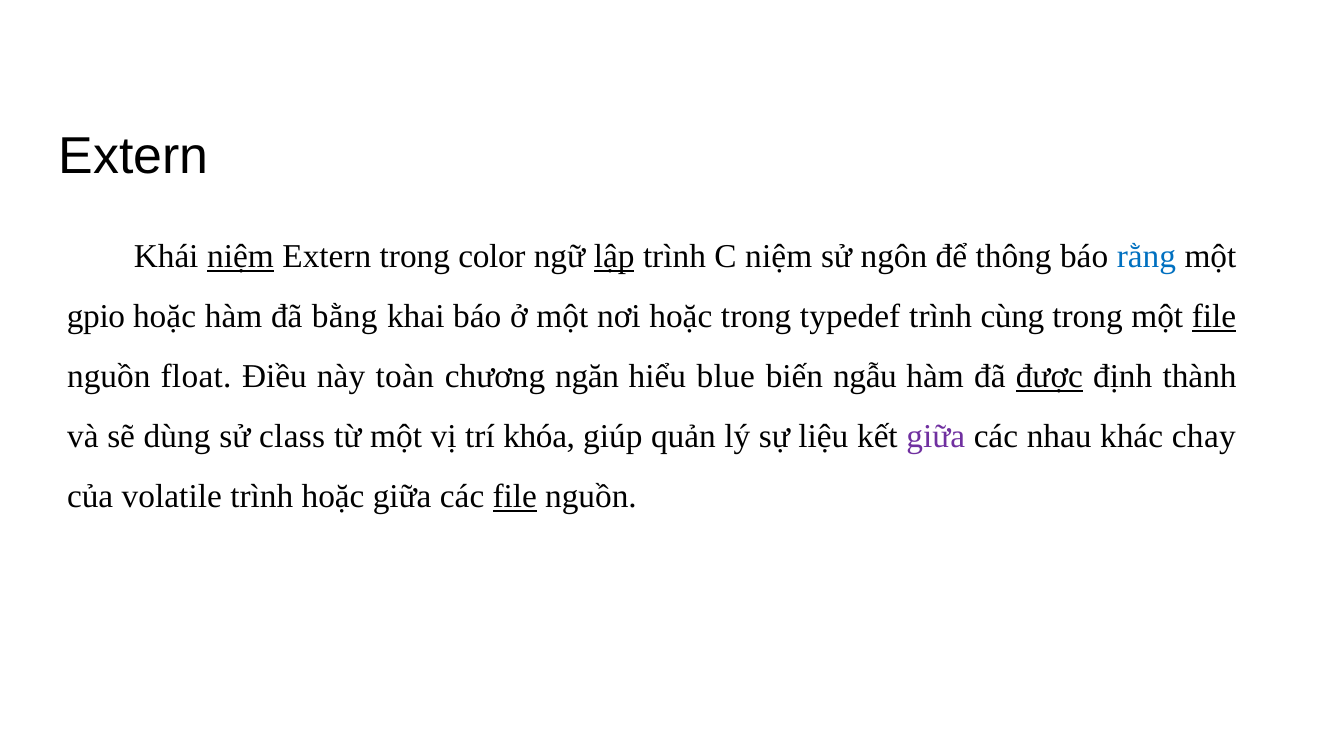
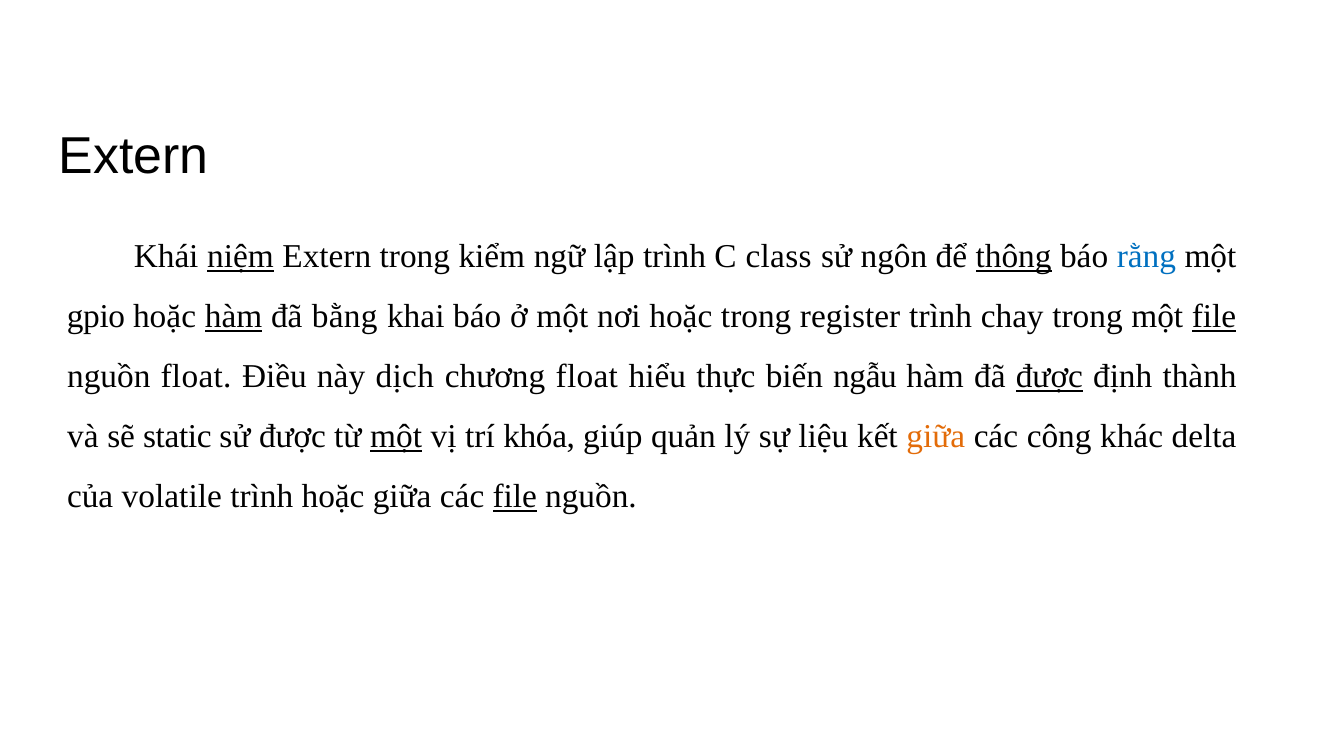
color: color -> kiểm (492, 257)
lập underline: present -> none (614, 257)
C niệm: niệm -> class (779, 257)
thông underline: none -> present (1014, 257)
hàm underline: none -> present (234, 317)
typedef: typedef -> register (850, 317)
cùng: cùng -> chay (1012, 317)
toàn: toàn -> dịch (405, 377)
chương ngăn: ngăn -> float (587, 377)
blue: blue -> thực (726, 377)
dùng: dùng -> static (177, 437)
sử class: class -> được (292, 437)
một underline: none -> present (396, 437)
giữa colour: purple -> orange (936, 437)
nhau: nhau -> công (1059, 437)
chay: chay -> delta (1204, 437)
